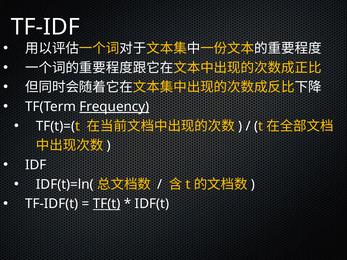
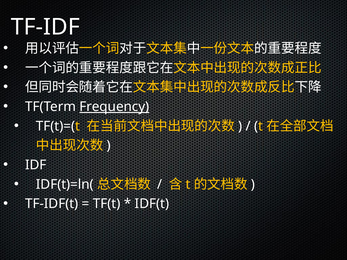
TF(t underline: present -> none (107, 204)
